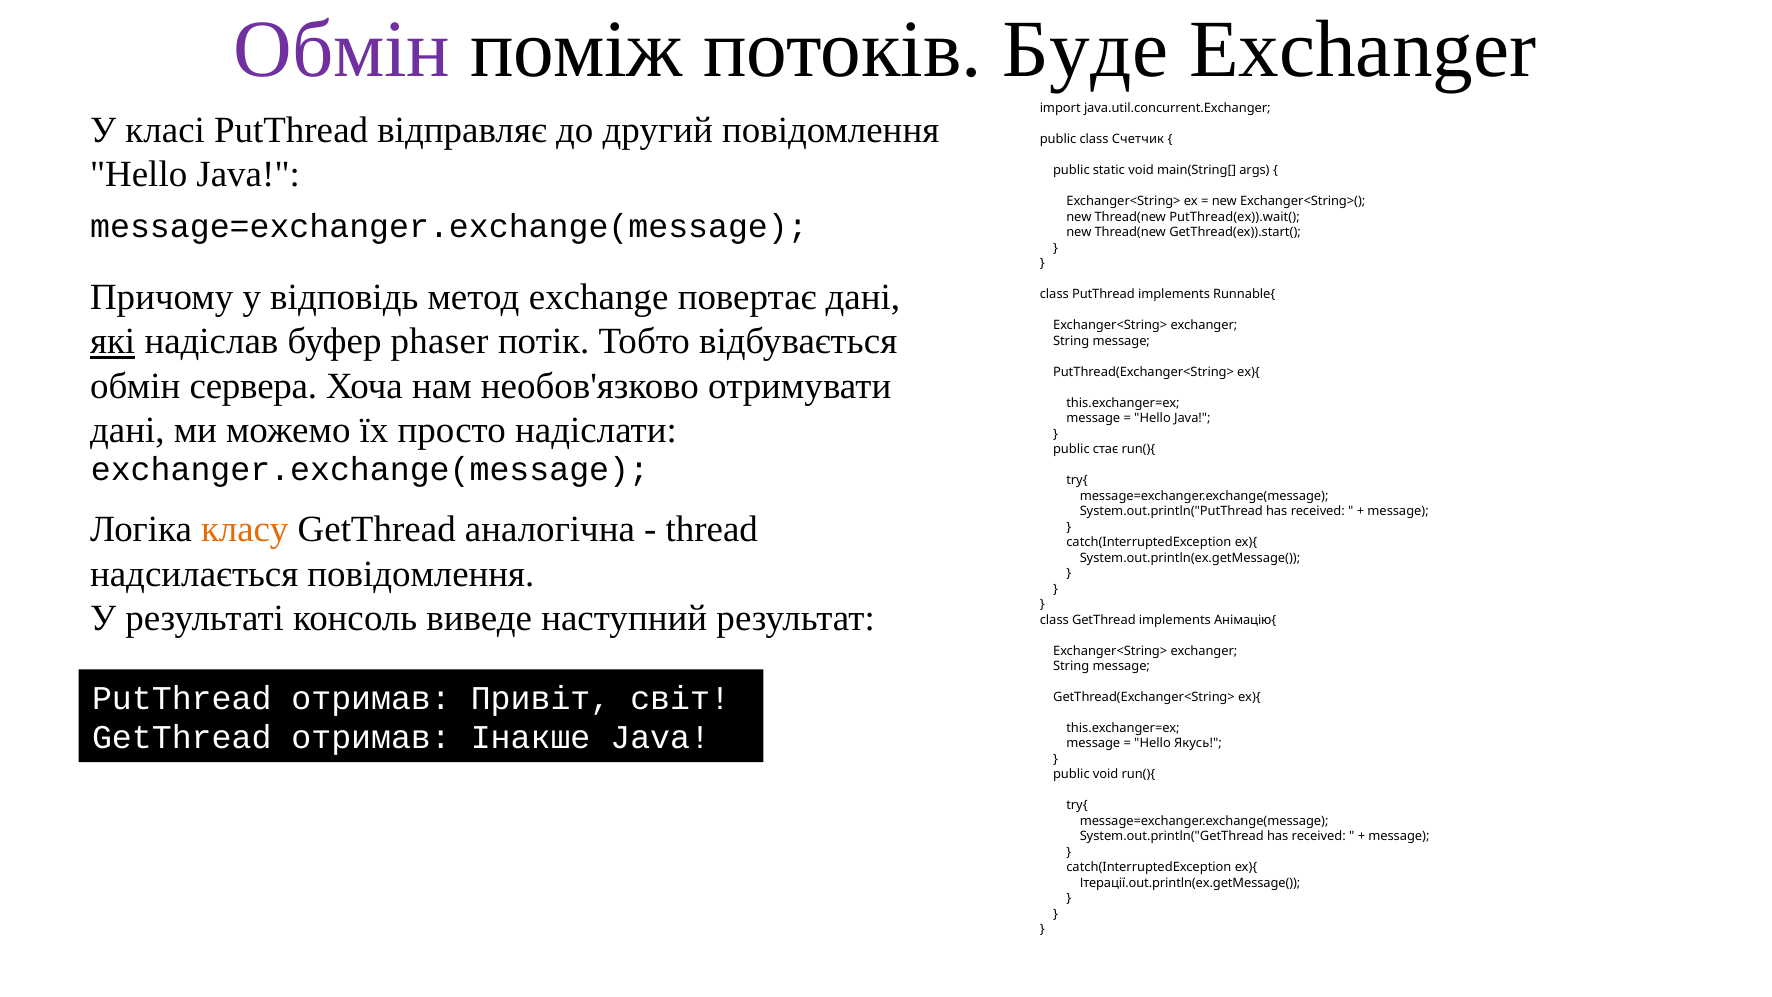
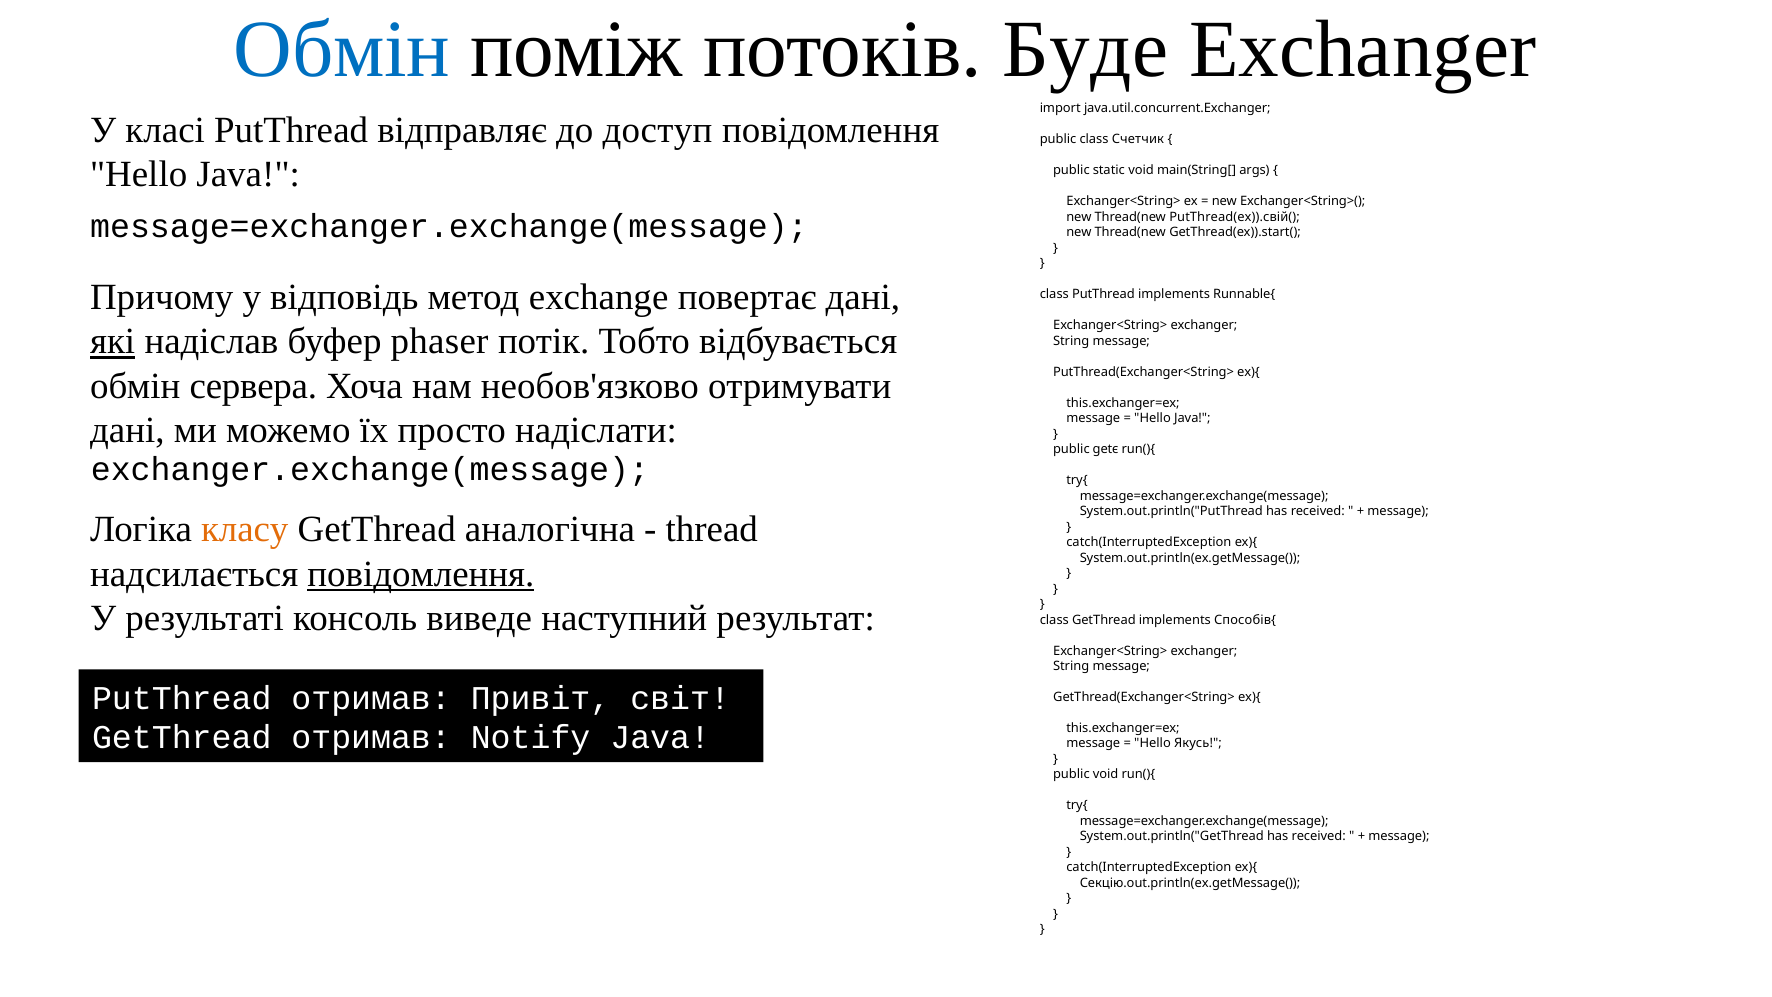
Обмін colour: purple -> blue (342, 50)
другий: другий -> доступ (657, 130)
PutThread(ex)).wait(: PutThread(ex)).wait( -> PutThread(ex)).свій( (1235, 217)
стає: стає -> getє (1106, 449)
повідомлення underline: none -> present (421, 574)
Анімацію{: Анімацію{ -> Способів{ (1245, 620)
Інакше: Інакше -> Notify (531, 738)
Ітерації.out.println(ex.getMessage(: Ітерації.out.println(ex.getMessage( -> Секцію.out.println(ex.getMessage( (1190, 883)
